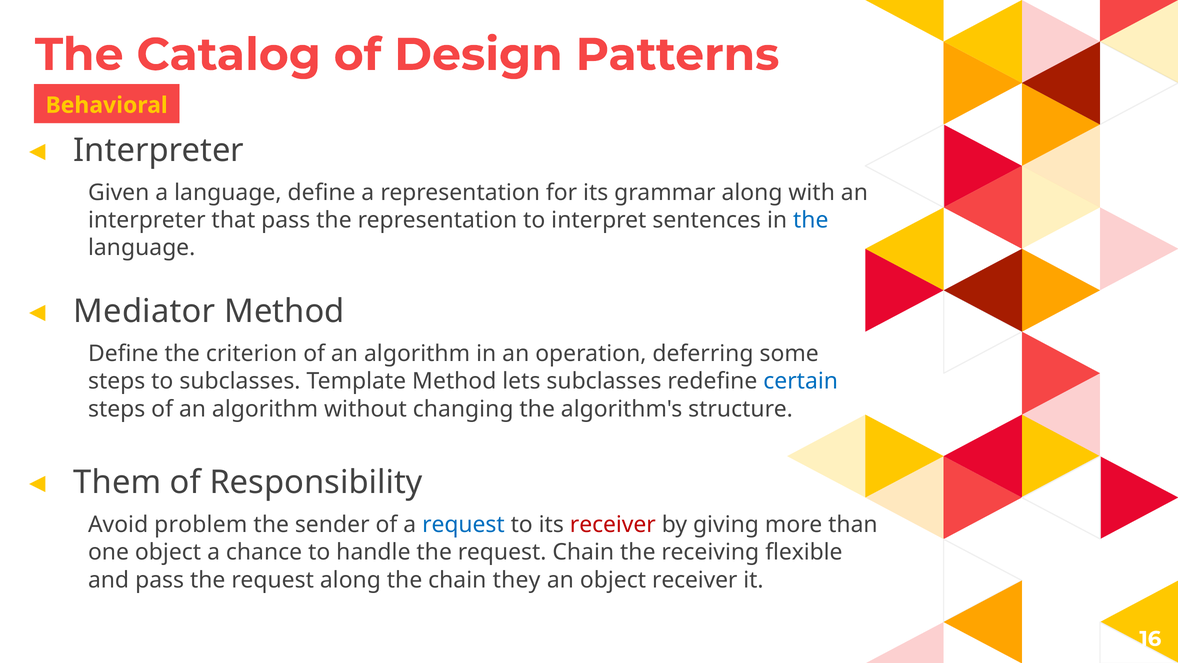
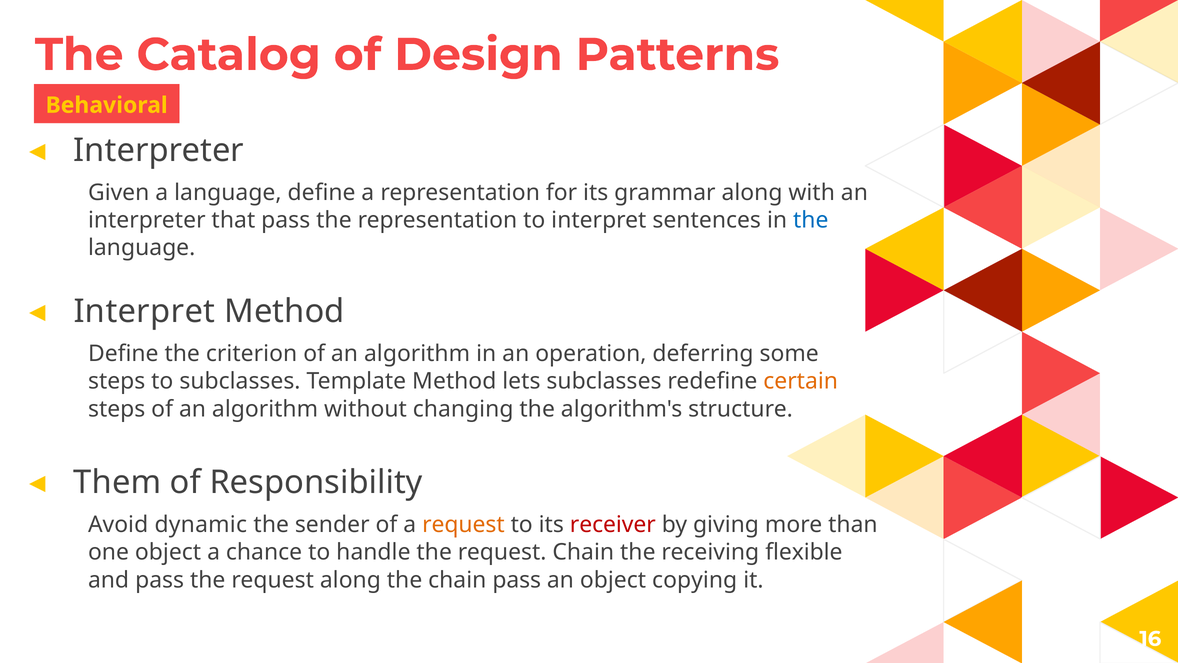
Mediator: Mediator -> Interpret (144, 311)
certain colour: blue -> orange (801, 381)
problem: problem -> dynamic (201, 525)
request colour: blue -> orange (463, 525)
chain they: they -> pass (517, 580)
object receiver: receiver -> copying (695, 580)
